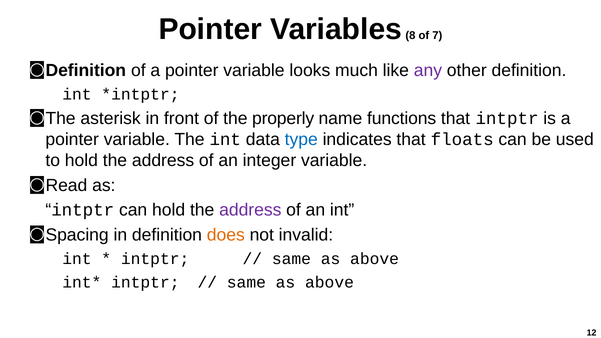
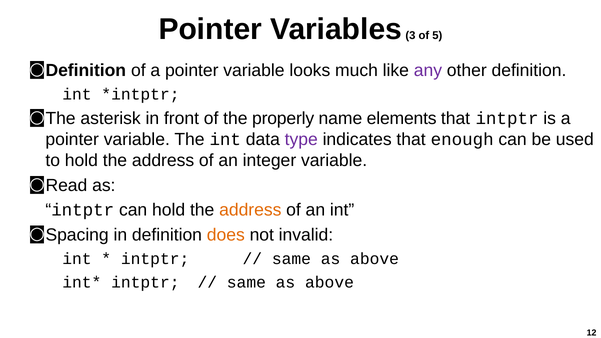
8: 8 -> 3 (410, 35)
7: 7 -> 5 (437, 35)
functions: functions -> elements (402, 118)
type colour: blue -> purple (301, 139)
floats: floats -> enough (462, 139)
address colour: purple -> orange (250, 210)
